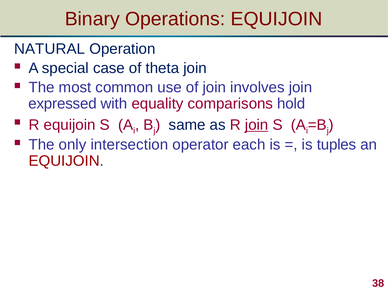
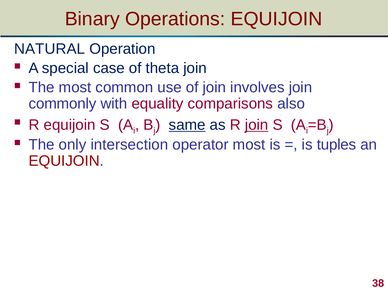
expressed: expressed -> commonly (63, 104)
hold: hold -> also (291, 104)
same underline: none -> present (187, 125)
operator each: each -> most (249, 145)
